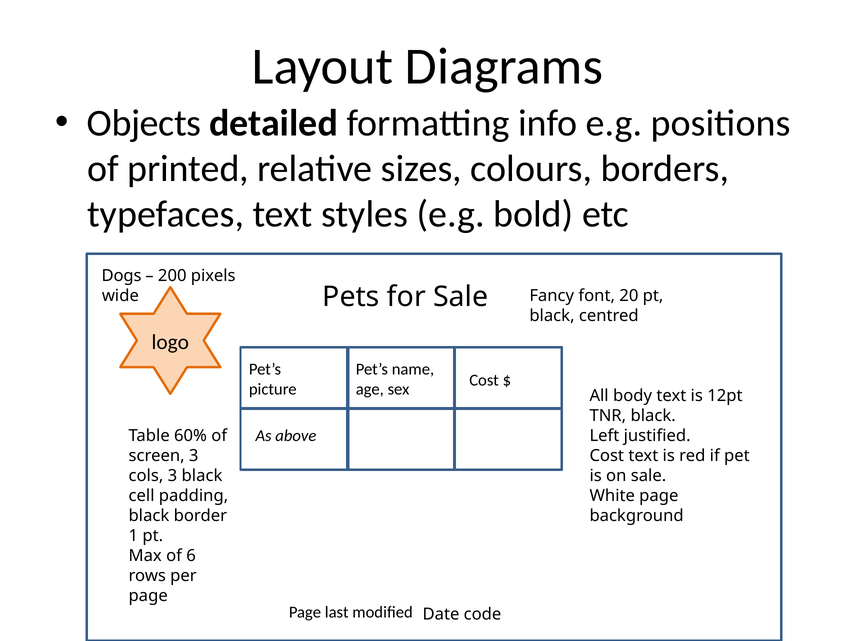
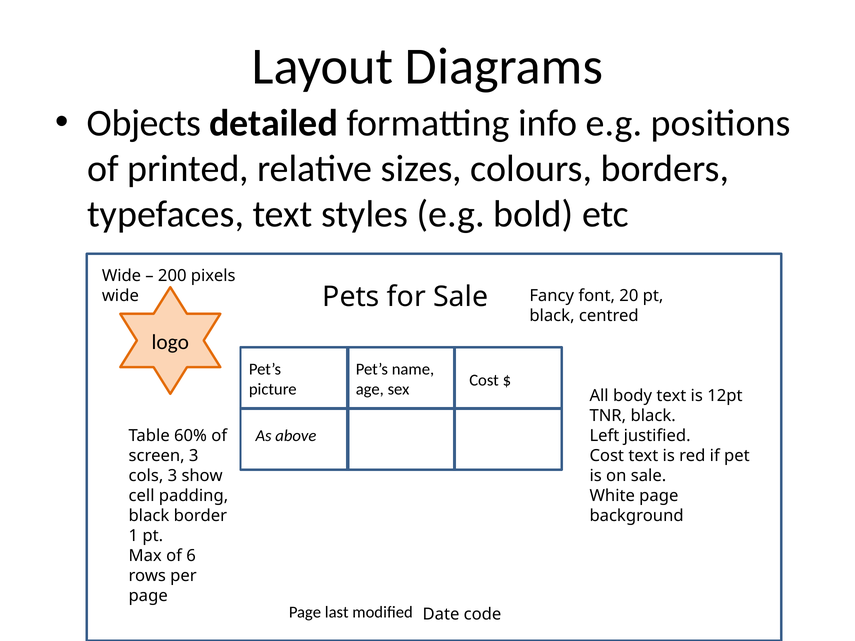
Dogs: Dogs -> Wide (121, 276)
3 black: black -> show (202, 476)
